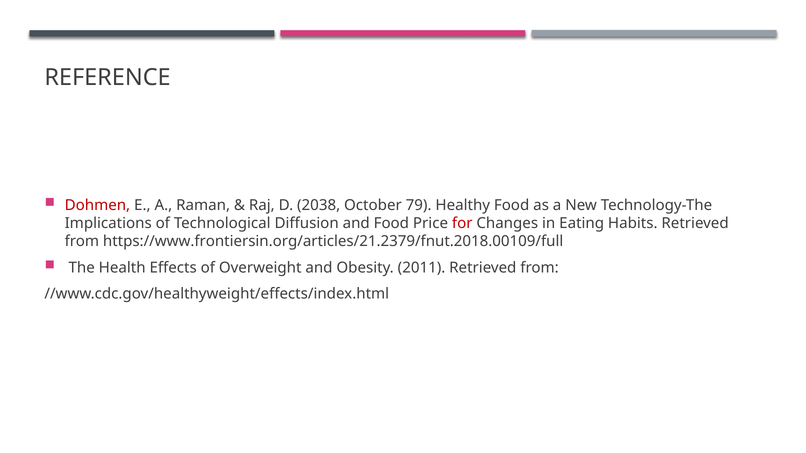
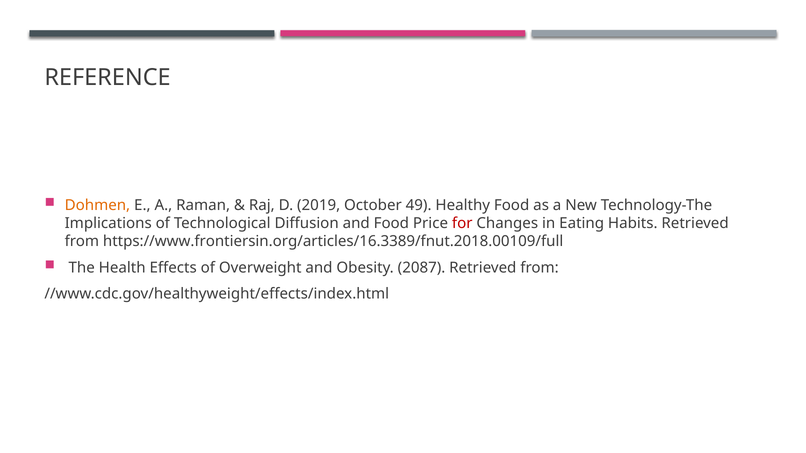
Dohmen colour: red -> orange (97, 205)
2038: 2038 -> 2019 (319, 205)
79: 79 -> 49 (419, 205)
https://www.frontiersin.org/articles/21.2379/fnut.2018.00109/full: https://www.frontiersin.org/articles/21.2379/fnut.2018.00109/full -> https://www.frontiersin.org/articles/16.3389/fnut.2018.00109/full (333, 242)
2011: 2011 -> 2087 (422, 268)
